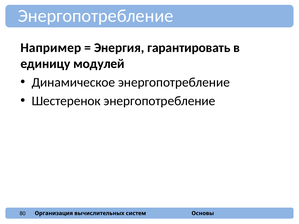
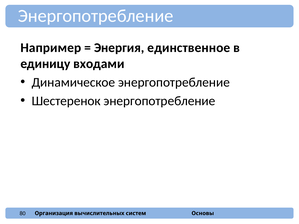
гарантировать: гарантировать -> единственное (189, 48)
модулей: модулей -> входами (99, 64)
